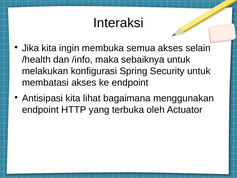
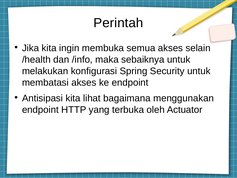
Interaksi: Interaksi -> Perintah (118, 23)
